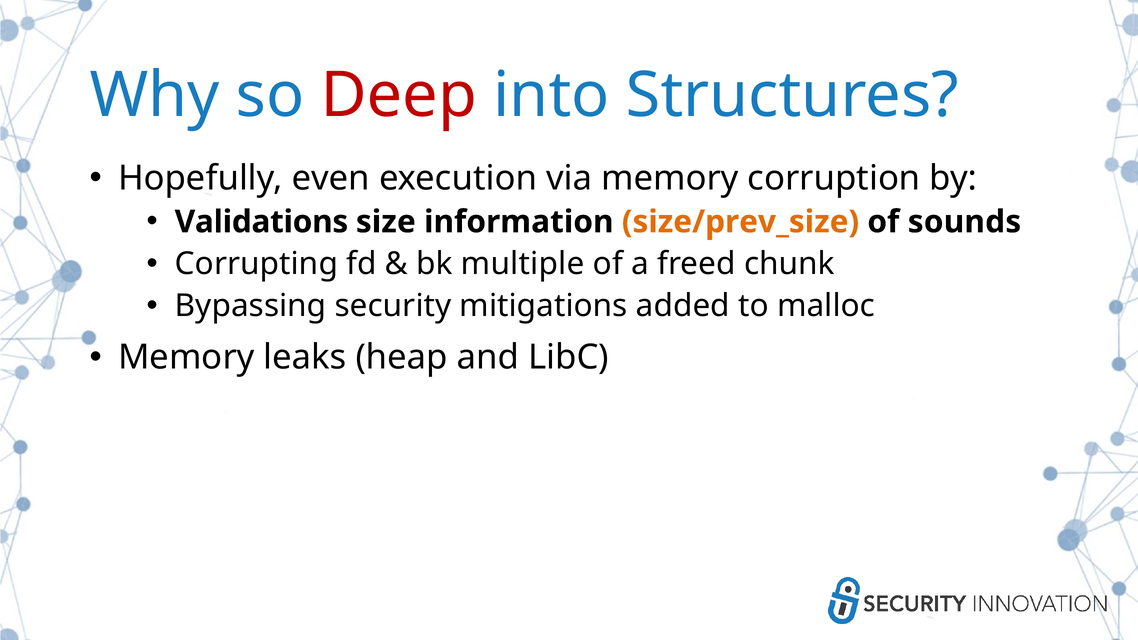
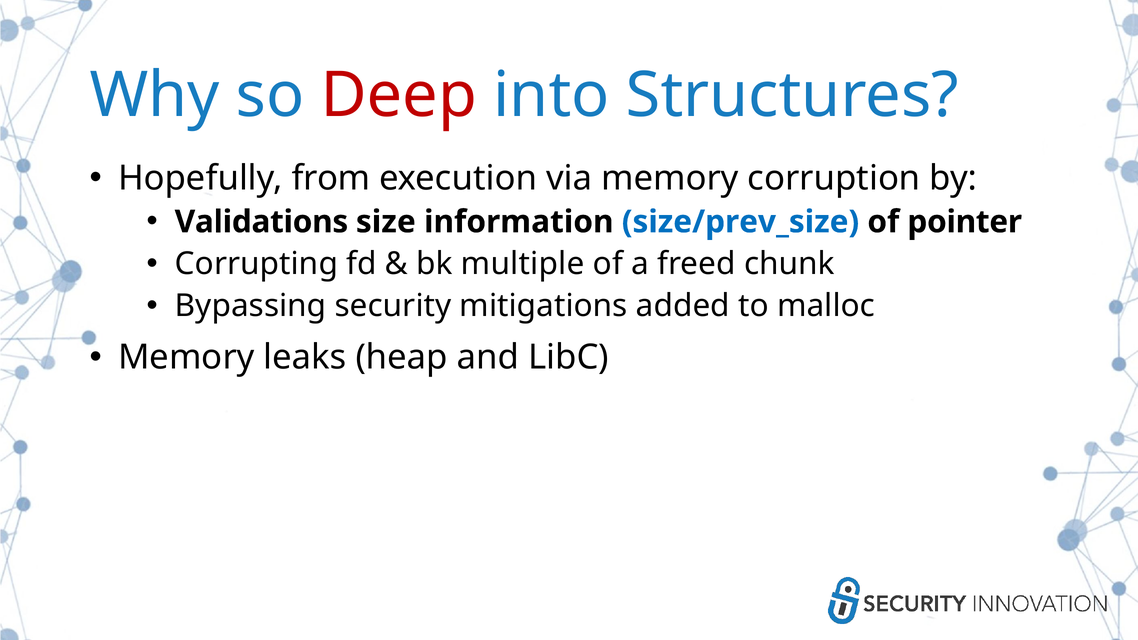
even: even -> from (331, 178)
size/prev_size colour: orange -> blue (740, 222)
sounds: sounds -> pointer (965, 222)
